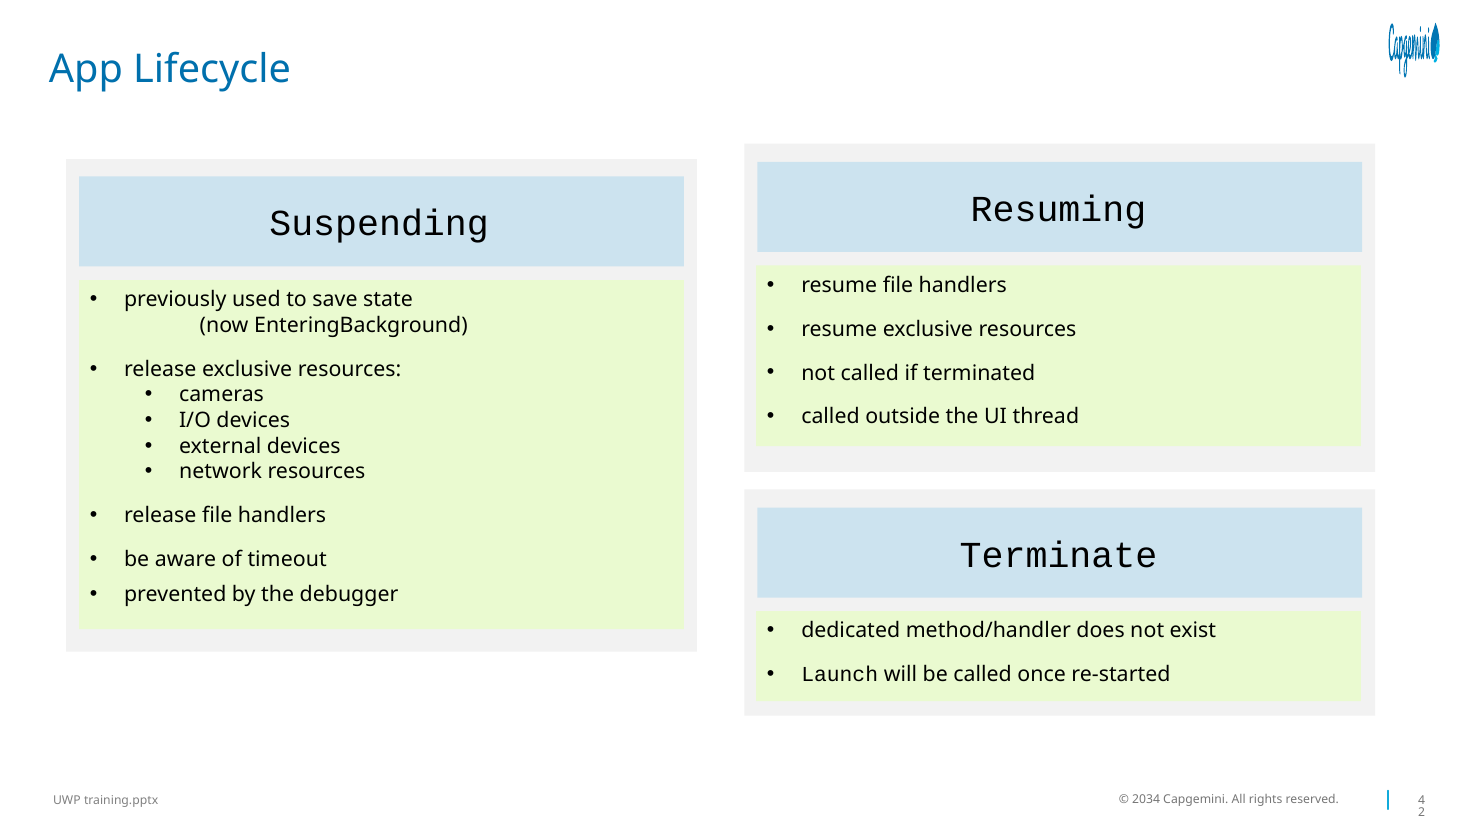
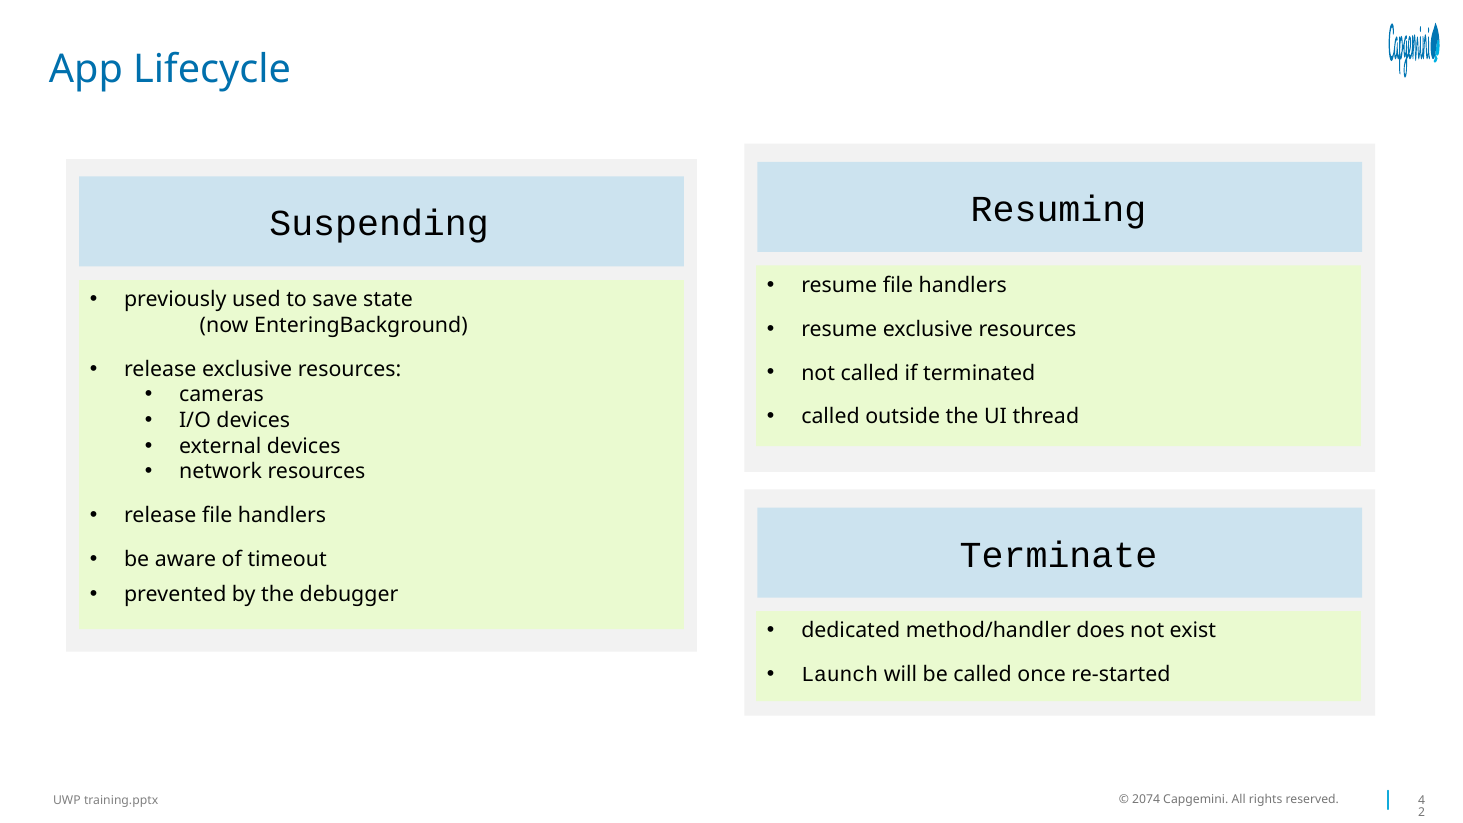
2034: 2034 -> 2074 (1146, 800)
